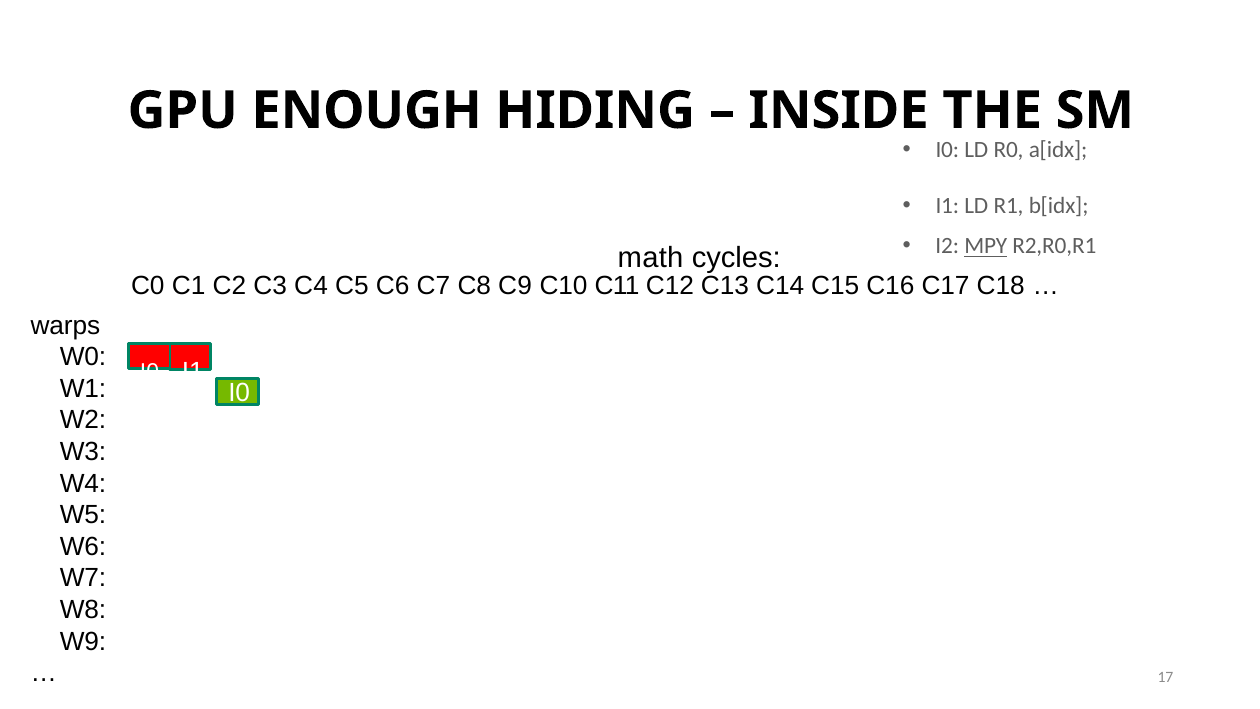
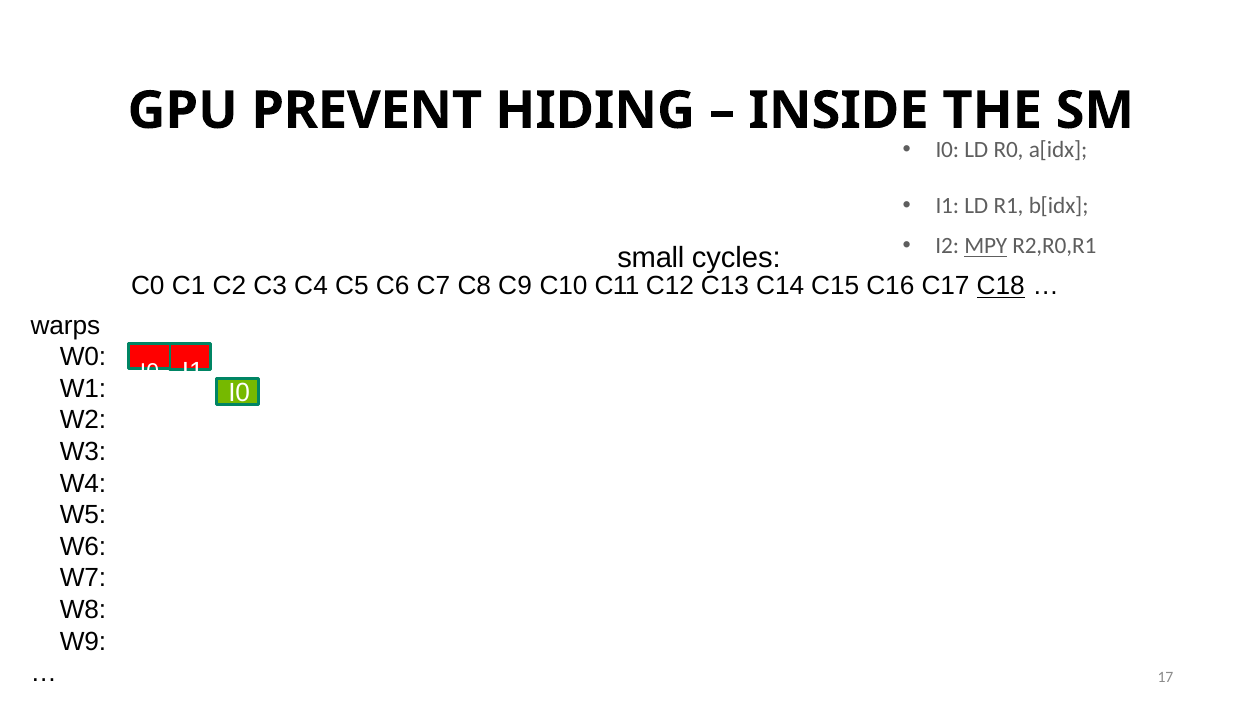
ENOUGH: ENOUGH -> PREVENT (367, 111)
math: math -> small (651, 257)
C18 underline: none -> present (1001, 286)
